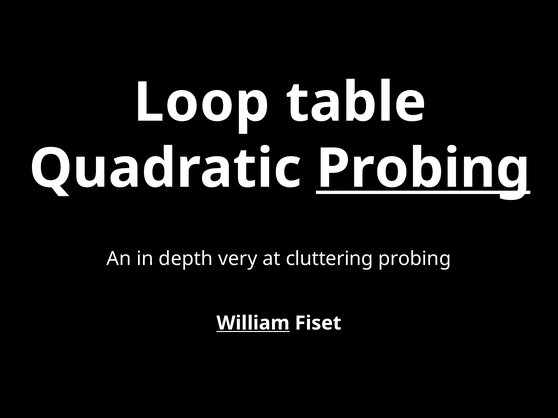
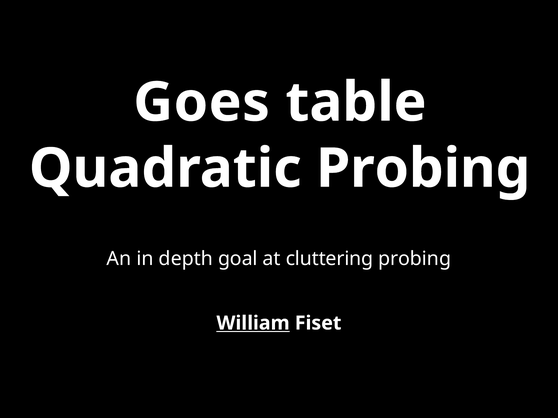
Loop: Loop -> Goes (202, 103)
Probing underline: present -> none (423, 169)
very: very -> goal (238, 259)
